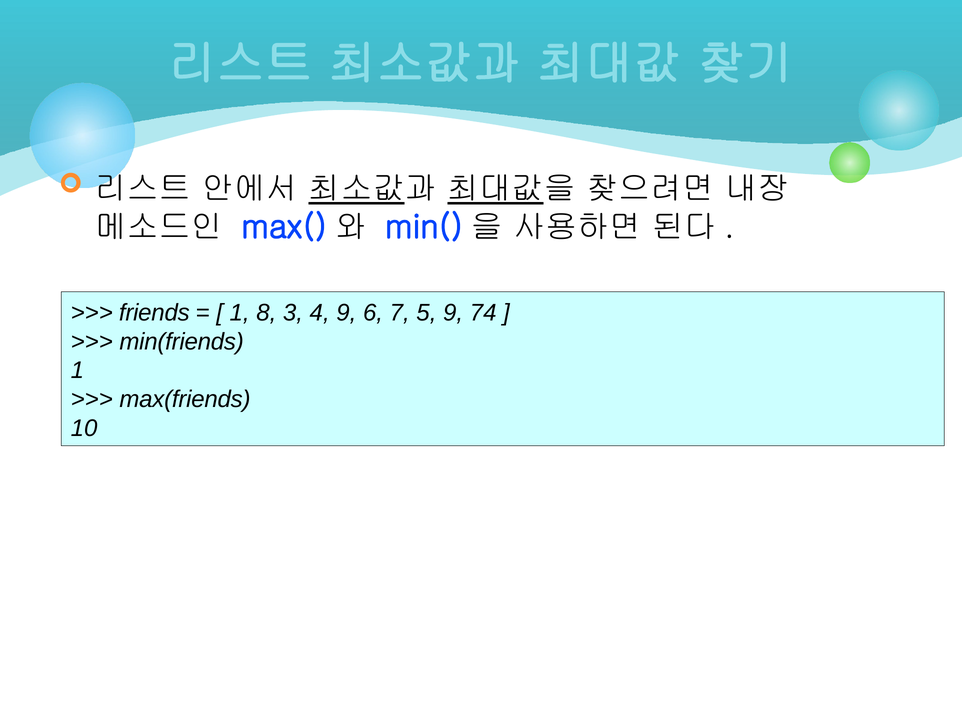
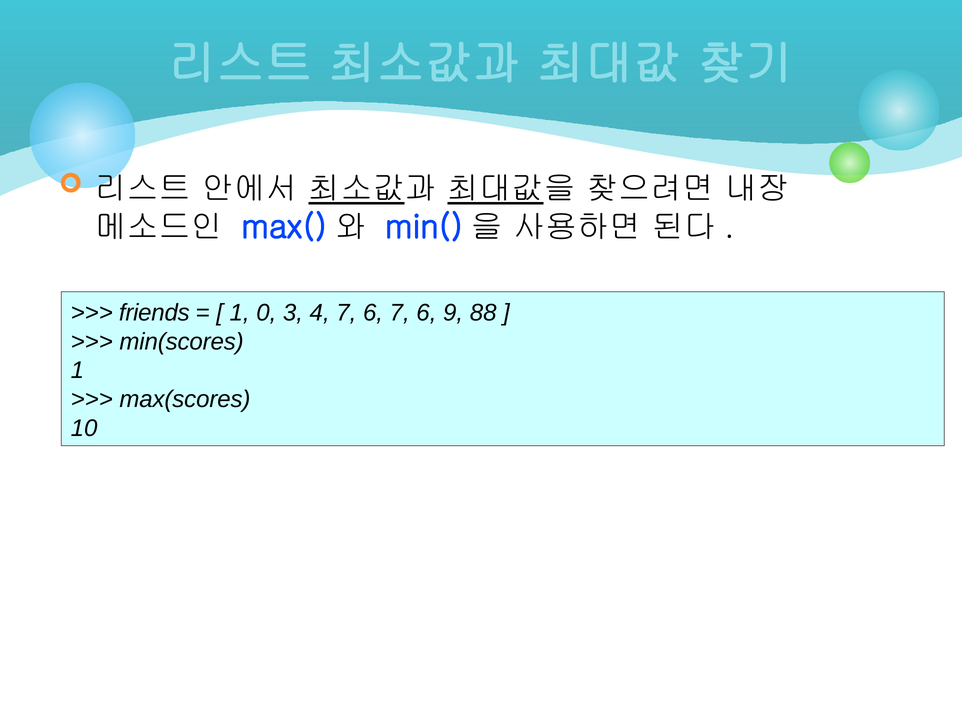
8: 8 -> 0 (266, 313)
4 9: 9 -> 7 (346, 313)
6 7 5: 5 -> 6 (426, 313)
74: 74 -> 88 (483, 313)
min(friends: min(friends -> min(scores (182, 341)
max(friends: max(friends -> max(scores (185, 399)
